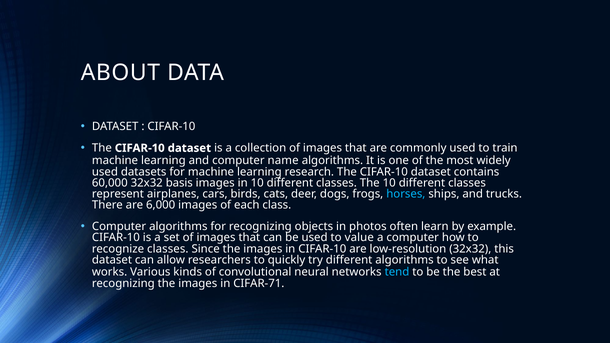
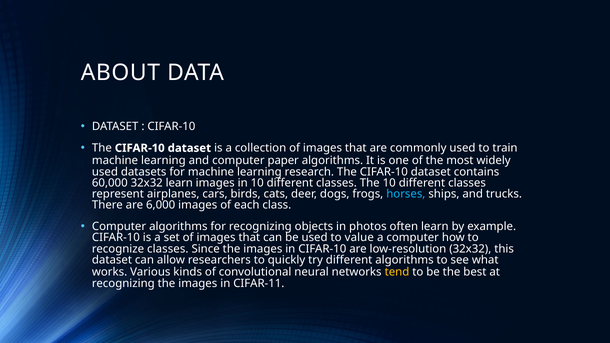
name: name -> paper (283, 160)
32x32 basis: basis -> learn (179, 183)
tend colour: light blue -> yellow (397, 272)
CIFAR-71: CIFAR-71 -> CIFAR-11 (259, 284)
